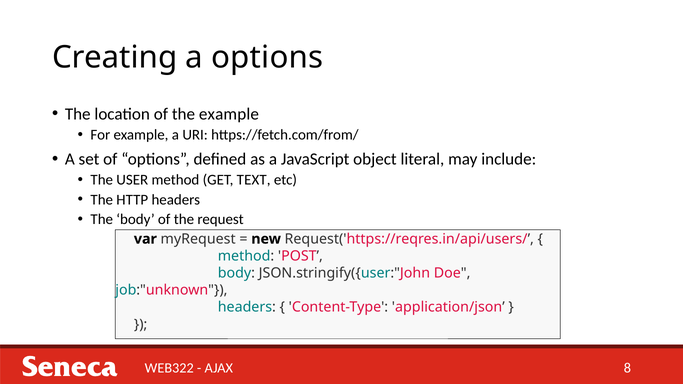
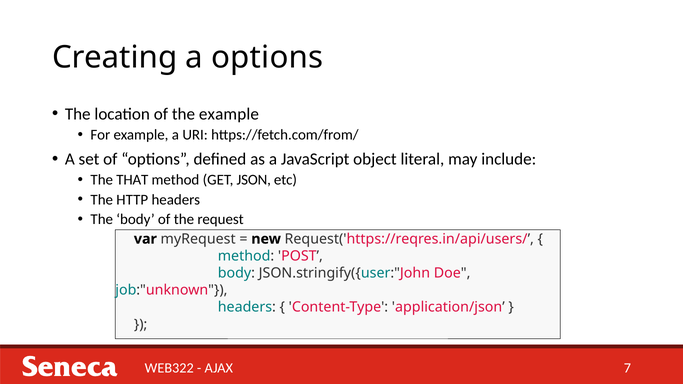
USER: USER -> THAT (132, 180)
TEXT: TEXT -> JSON (254, 180)
8: 8 -> 7 (627, 368)
